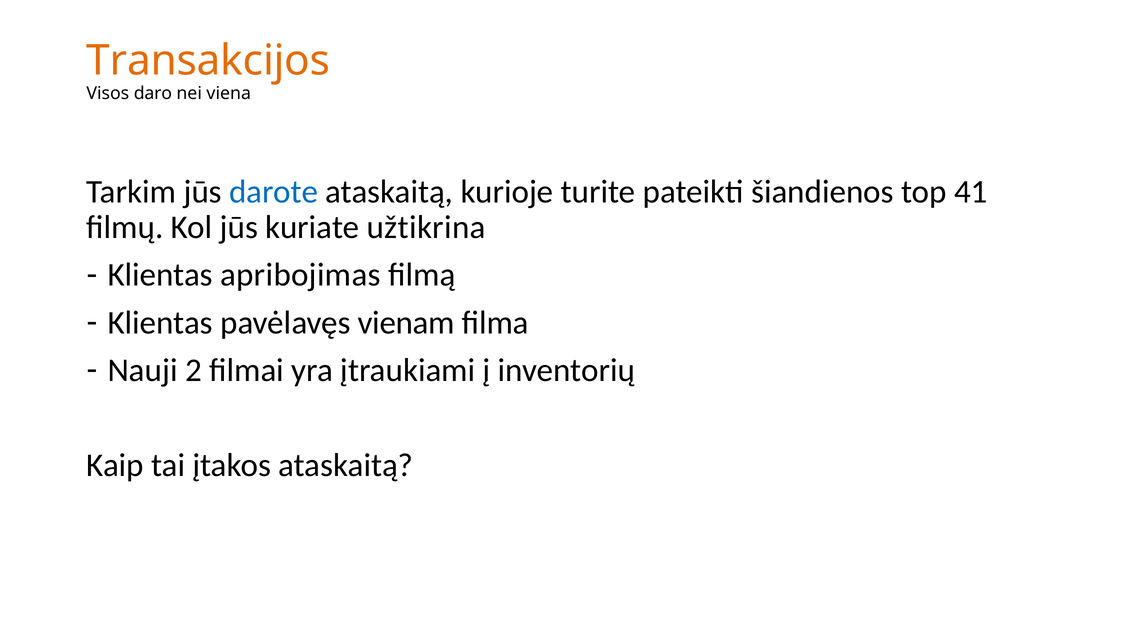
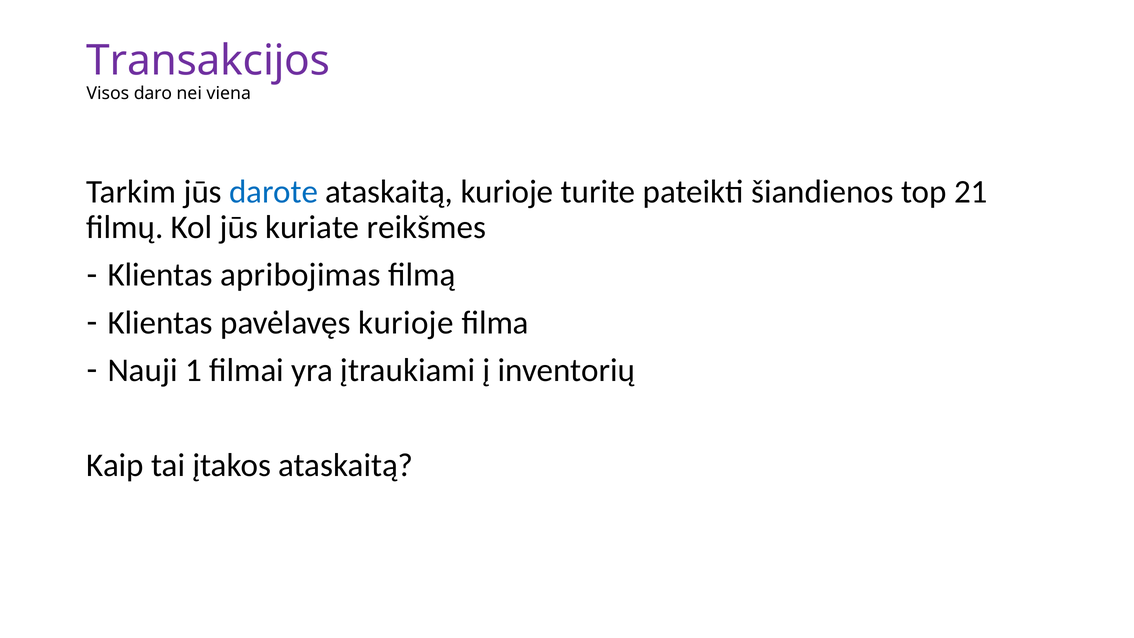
Transakcijos colour: orange -> purple (208, 61)
41: 41 -> 21 (971, 192)
užtikrina: užtikrina -> reikšmes (426, 227)
pavėlavęs vienam: vienam -> kurioje (406, 323)
2: 2 -> 1 (193, 370)
